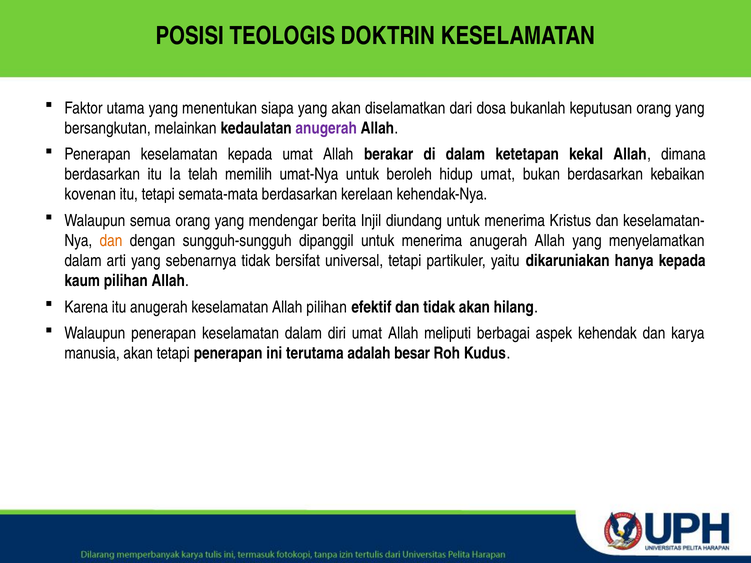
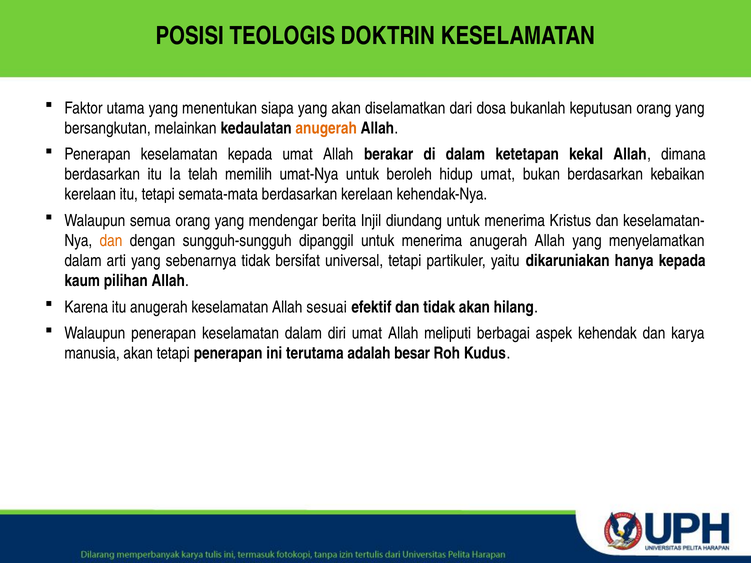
anugerah colour: purple -> orange (326, 128)
kovenan: kovenan -> kerelaan (90, 195)
Allah pilihan: pilihan -> sesuai (327, 307)
